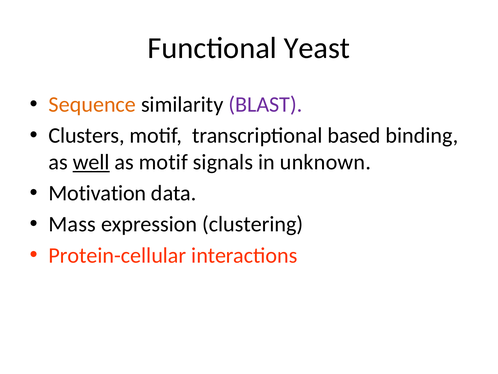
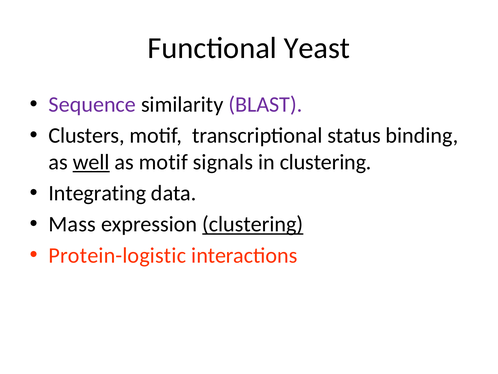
Sequence colour: orange -> purple (92, 104)
based: based -> status (354, 135)
in unknown: unknown -> clustering (326, 162)
Motivation: Motivation -> Integrating (97, 193)
clustering underline: none -> present (253, 224)
Protein-cellular: Protein-cellular -> Protein-logistic (117, 255)
